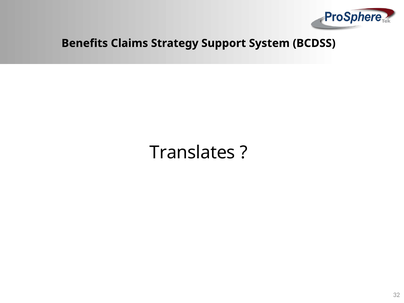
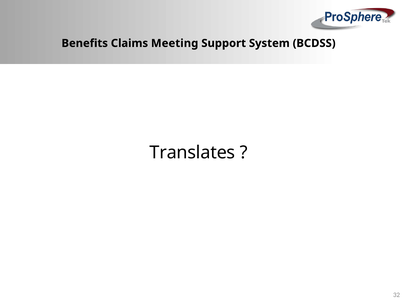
Strategy: Strategy -> Meeting (175, 43)
